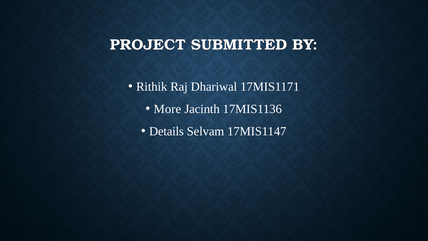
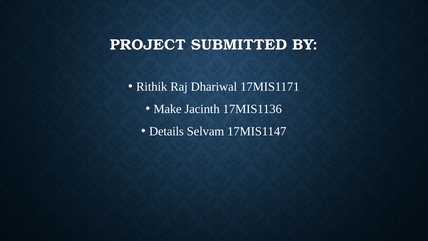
More: More -> Make (168, 109)
